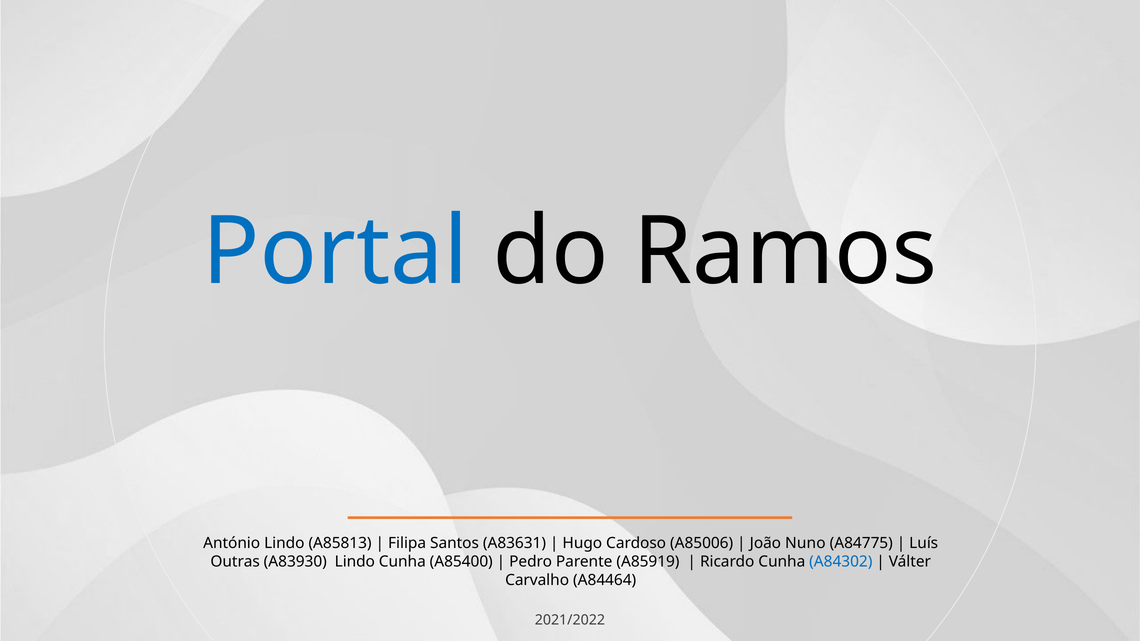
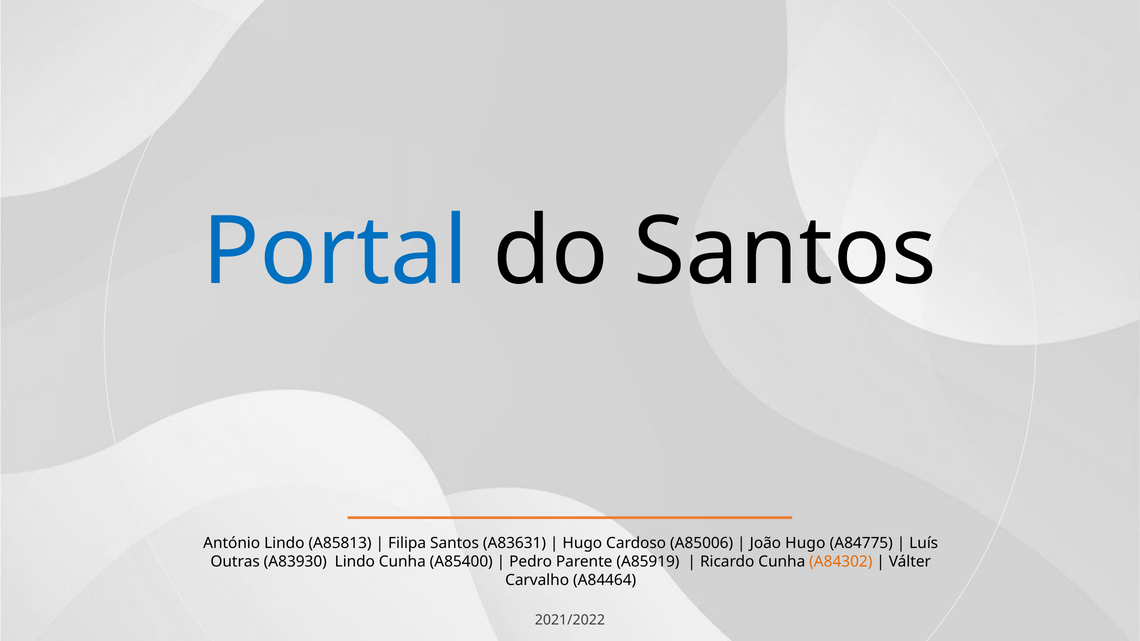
do Ramos: Ramos -> Santos (785, 252)
João Nuno: Nuno -> Hugo (805, 543)
A84302 colour: blue -> orange (841, 562)
